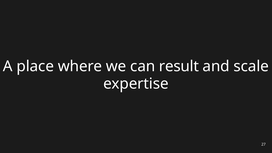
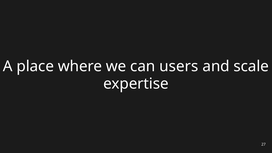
result: result -> users (179, 66)
